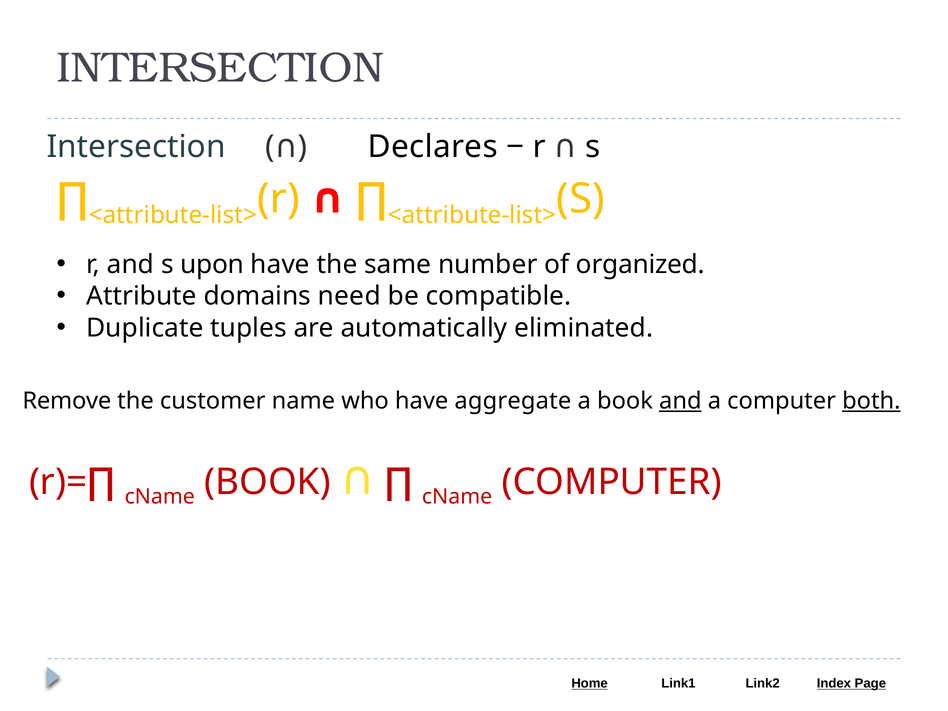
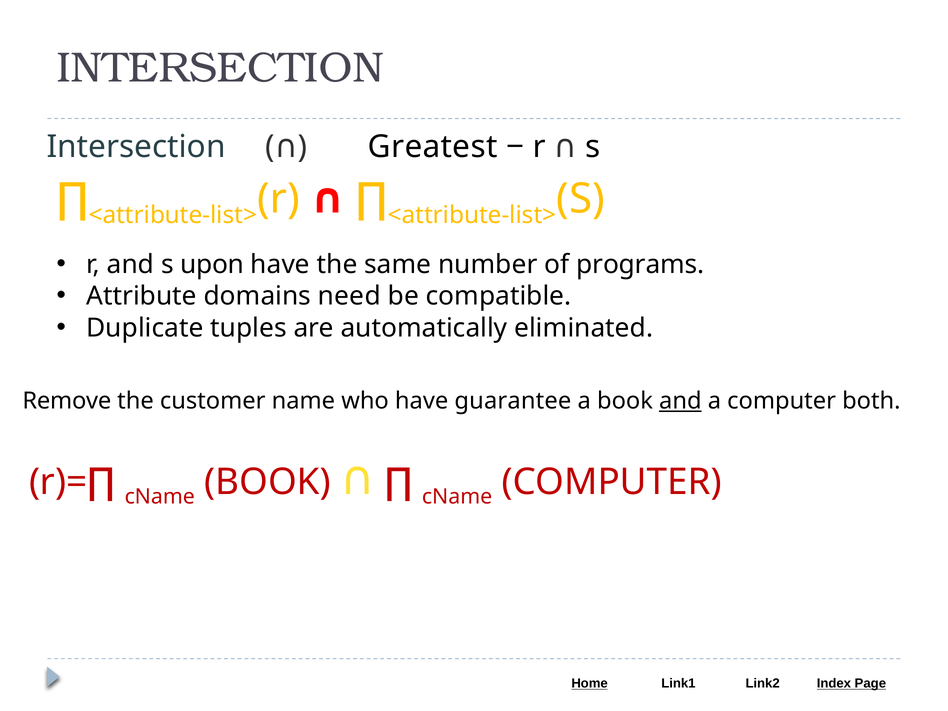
Declares: Declares -> Greatest (433, 147)
organized: organized -> programs (640, 265)
aggregate: aggregate -> guarantee (513, 401)
both underline: present -> none (871, 401)
